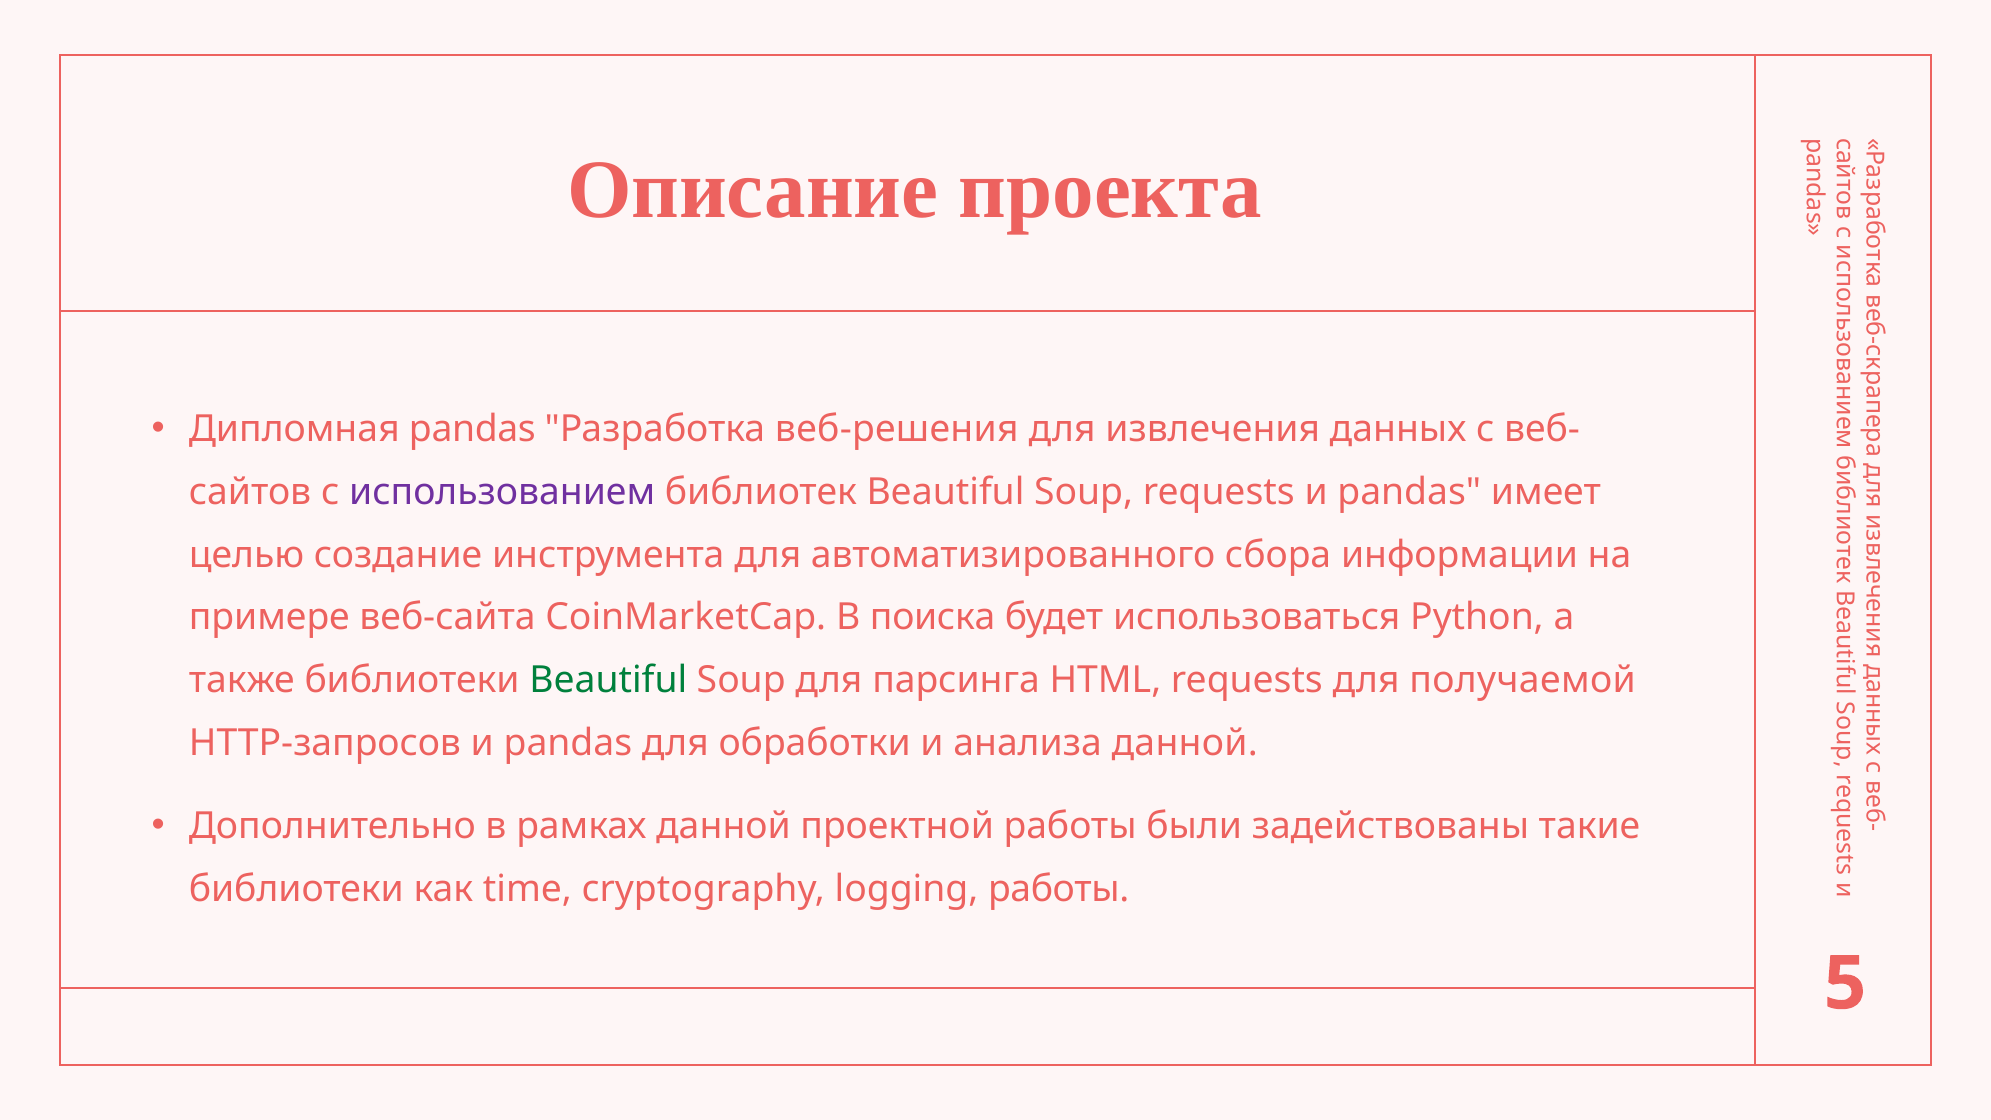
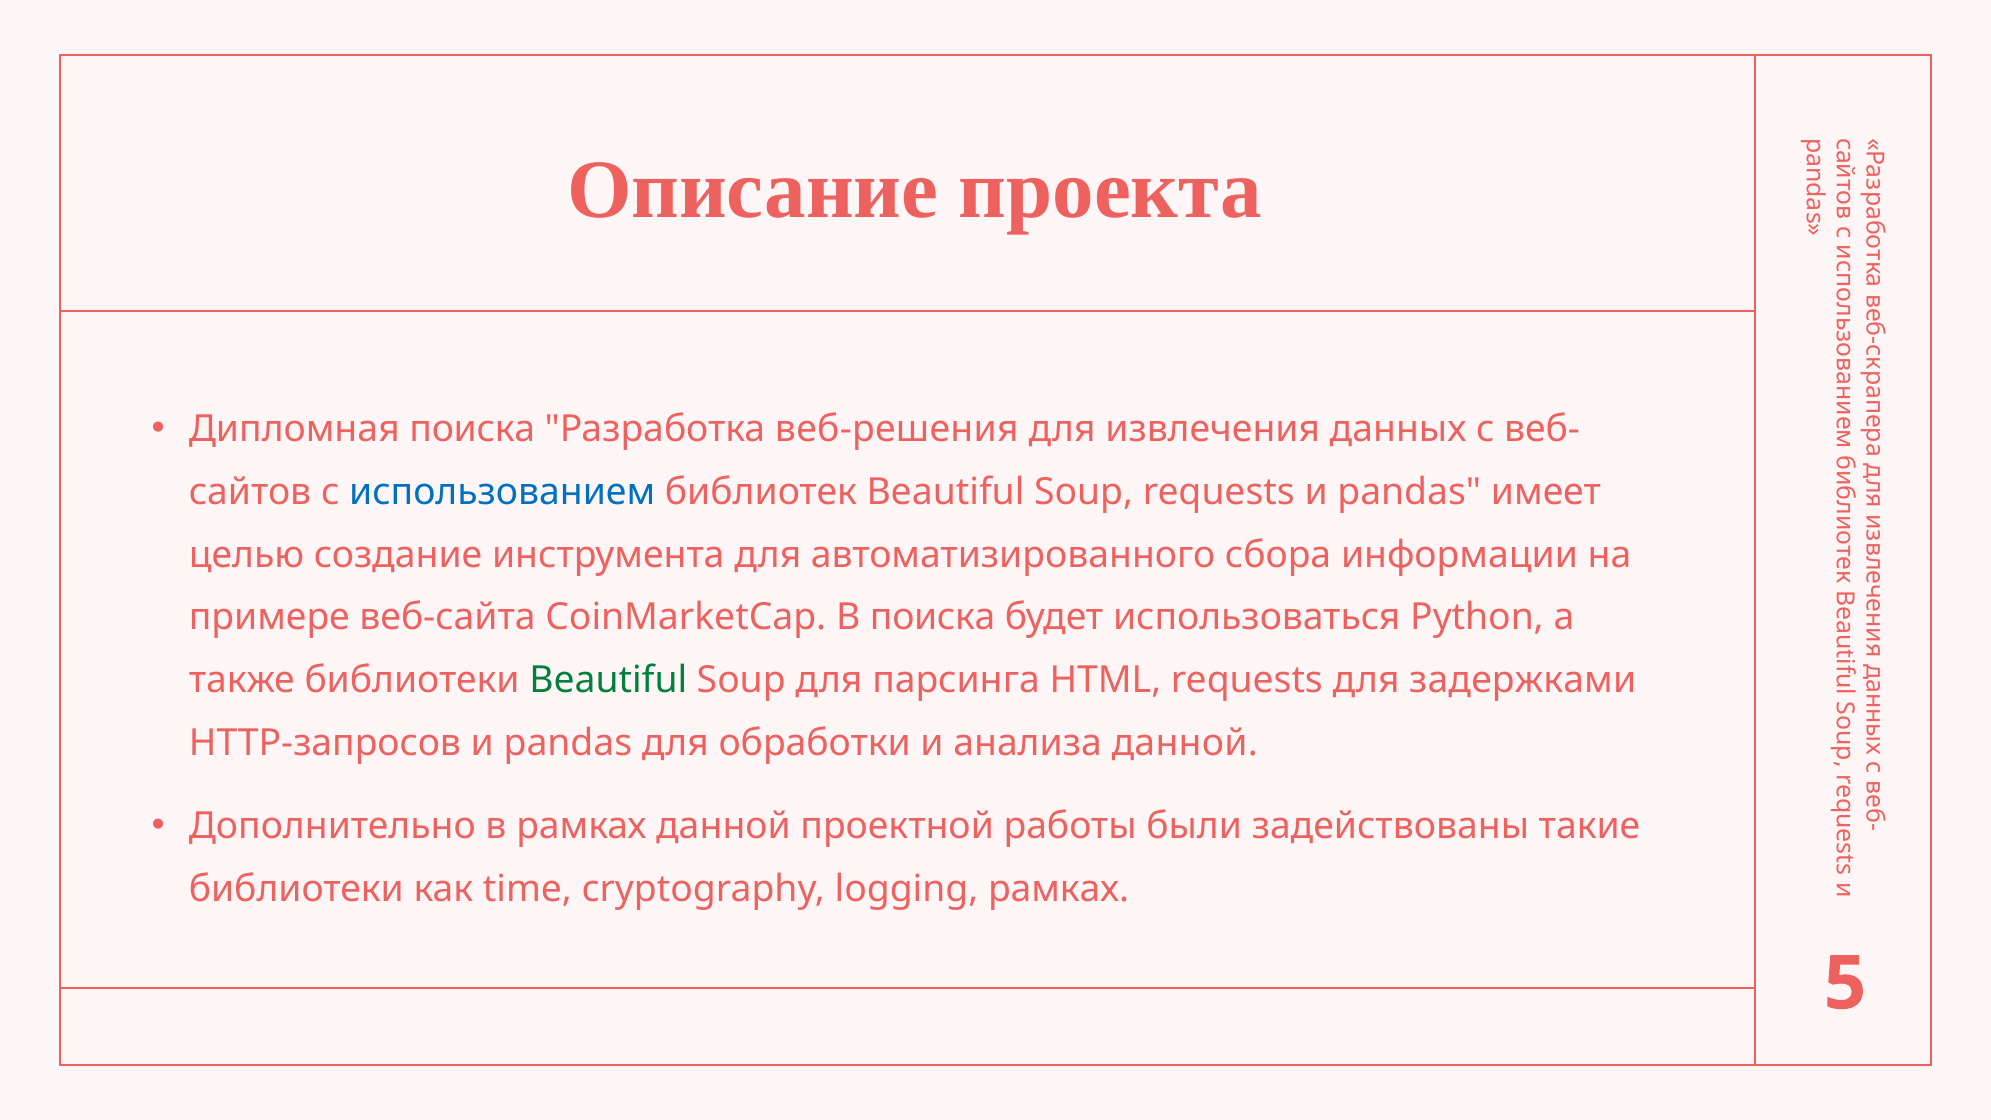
Дипломная pandas: pandas -> поиска (472, 429)
использованием colour: purple -> blue (502, 492)
получаемой: получаемой -> задержками (1523, 680)
logging работы: работы -> рамках (1059, 889)
